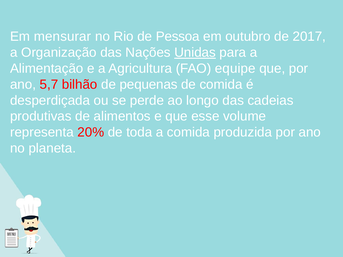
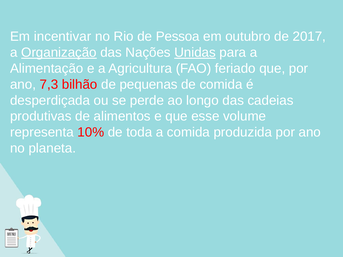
mensurar: mensurar -> incentivar (63, 37)
Organização underline: none -> present (59, 53)
equipe: equipe -> feriado (235, 69)
5,7: 5,7 -> 7,3 (49, 85)
20%: 20% -> 10% (91, 132)
